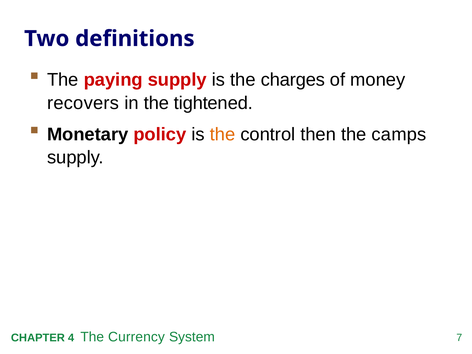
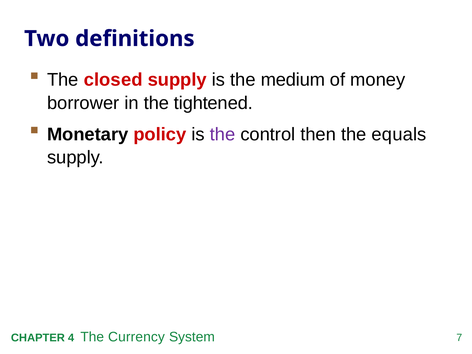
paying: paying -> closed (113, 80)
charges: charges -> medium (293, 80)
recovers: recovers -> borrower (83, 103)
the colour: orange -> purple (223, 134)
camps: camps -> equals (399, 134)
